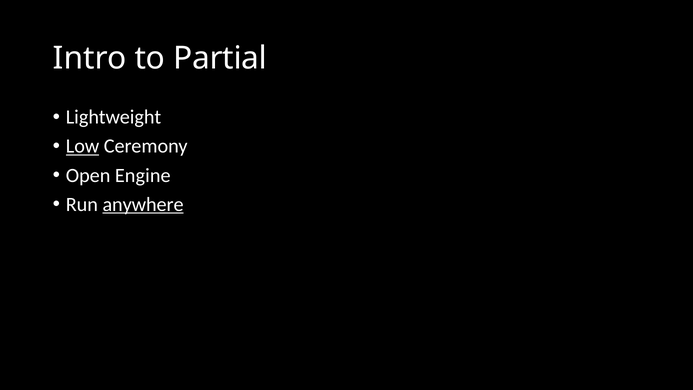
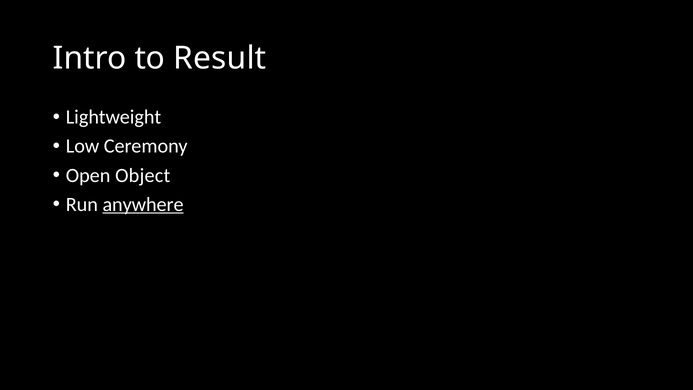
Partial: Partial -> Result (220, 58)
Low underline: present -> none (83, 146)
Engine: Engine -> Object (143, 175)
